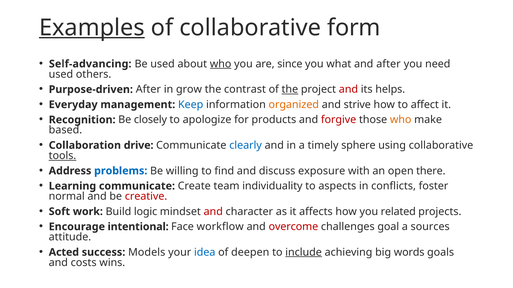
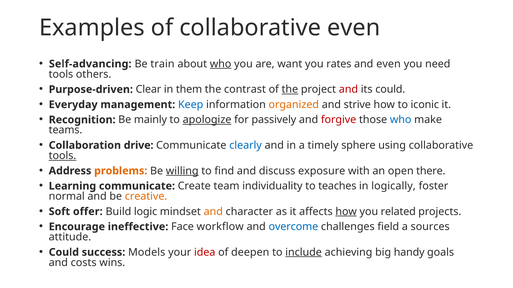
Examples underline: present -> none (92, 28)
collaborative form: form -> even (354, 28)
Be used: used -> train (162, 64)
since: since -> want (290, 64)
what: what -> rates (339, 64)
and after: after -> even (388, 64)
used: used -> tools (61, 74)
Purpose-driven After: After -> Clear (148, 90)
grow: grow -> them (189, 90)
its helps: helps -> could (390, 90)
affect: affect -> iconic (425, 105)
closely: closely -> mainly (150, 120)
apologize underline: none -> present (207, 120)
products: products -> passively (274, 120)
who colour: orange -> blue (401, 120)
based: based -> teams (66, 130)
problems colour: blue -> orange (121, 171)
willing underline: none -> present (182, 171)
aspects: aspects -> teaches (337, 186)
conflicts: conflicts -> logically (394, 186)
creative colour: red -> orange (146, 197)
work: work -> offer (88, 212)
and colour: red -> orange (213, 212)
how underline: none -> present (346, 212)
intentional: intentional -> ineffective (138, 227)
overcome colour: red -> blue (293, 227)
goal: goal -> field (388, 227)
Acted: Acted -> Could (64, 253)
idea colour: blue -> red (205, 253)
words: words -> handy (409, 253)
